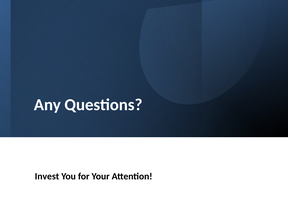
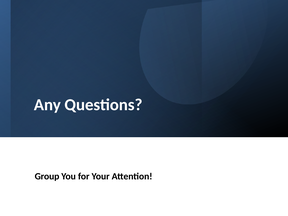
Invest: Invest -> Group (47, 176)
